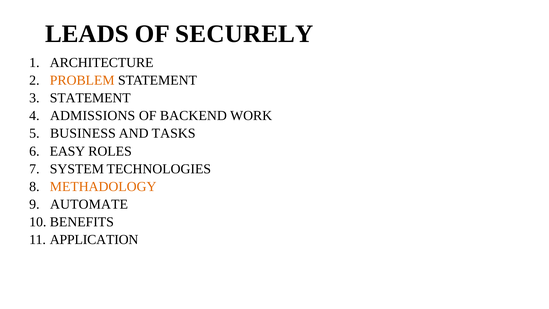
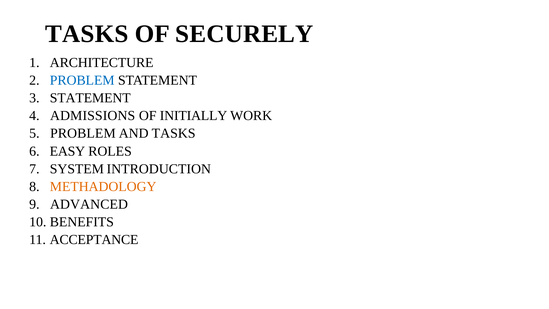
LEADS: LEADS -> TASKS (87, 34)
PROBLEM colour: orange -> blue (82, 80)
BACKEND: BACKEND -> INITIALLY (194, 116)
BUSINESS: BUSINESS -> PROBLEM (83, 133)
TECHNOLOGIES: TECHNOLOGIES -> INTRODUCTION (159, 169)
AUTOMATE: AUTOMATE -> ADVANCED (89, 204)
APPLICATION: APPLICATION -> ACCEPTANCE (94, 239)
